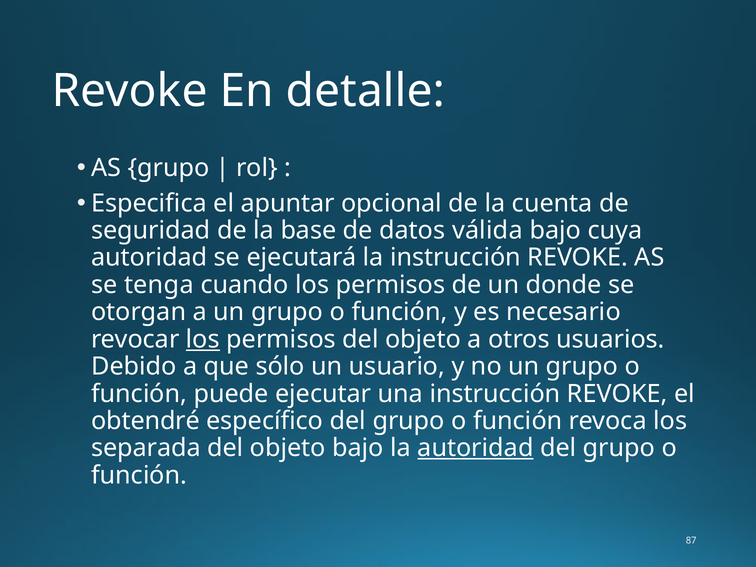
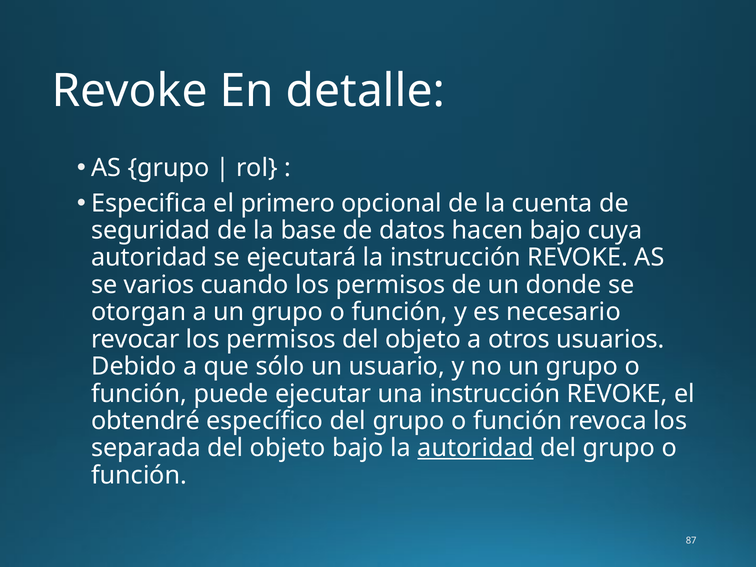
apuntar: apuntar -> primero (288, 203)
válida: válida -> hacen (488, 230)
tenga: tenga -> varios (159, 285)
los underline: present -> none (203, 339)
